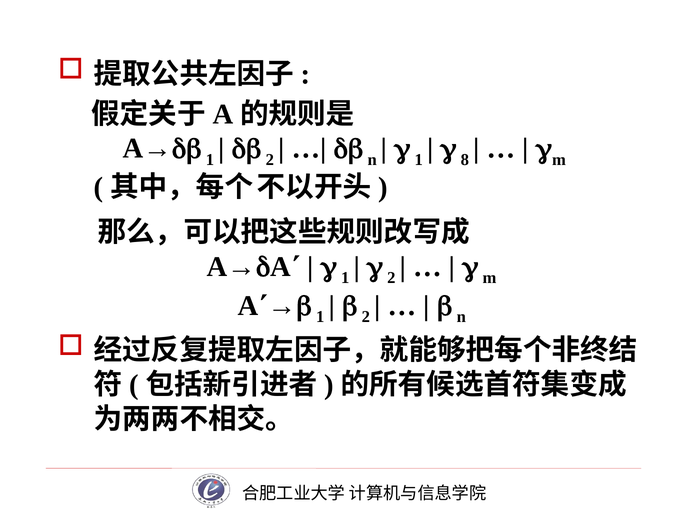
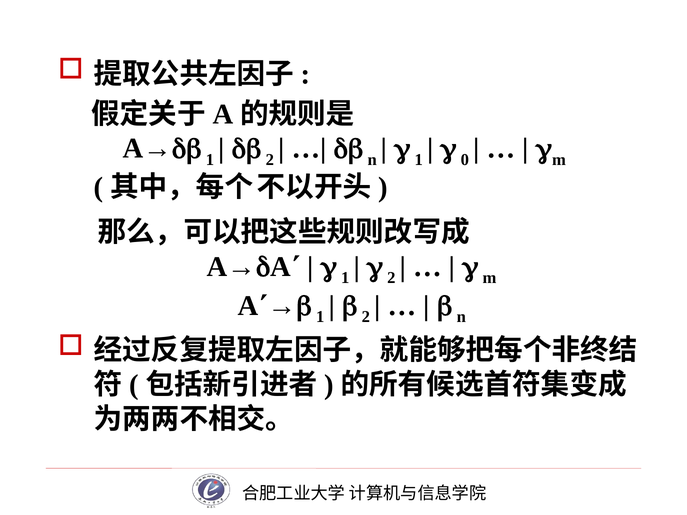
8: 8 -> 0 (465, 160)
